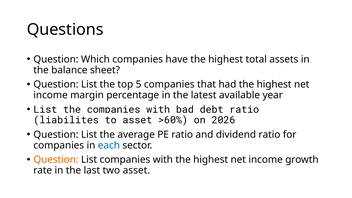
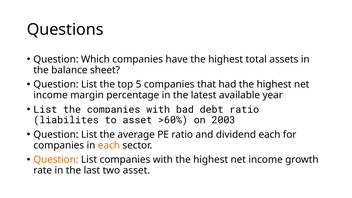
2026: 2026 -> 2003 (223, 120)
dividend ratio: ratio -> each (269, 135)
each colour: blue -> orange (109, 145)
